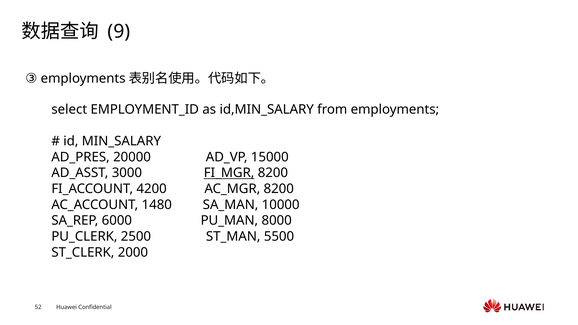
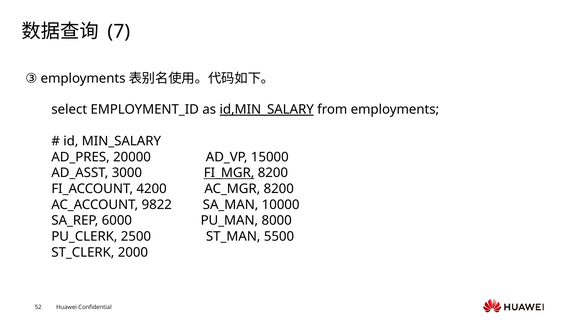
9: 9 -> 7 (119, 32)
id,MIN_SALARY underline: none -> present (267, 109)
1480: 1480 -> 9822 (157, 205)
